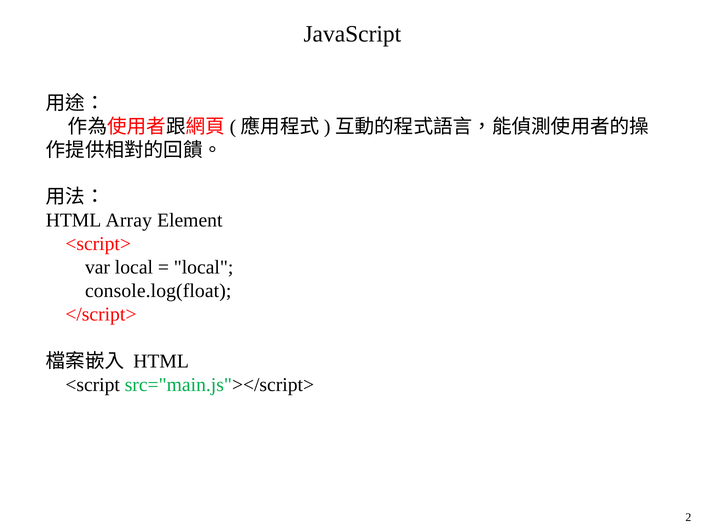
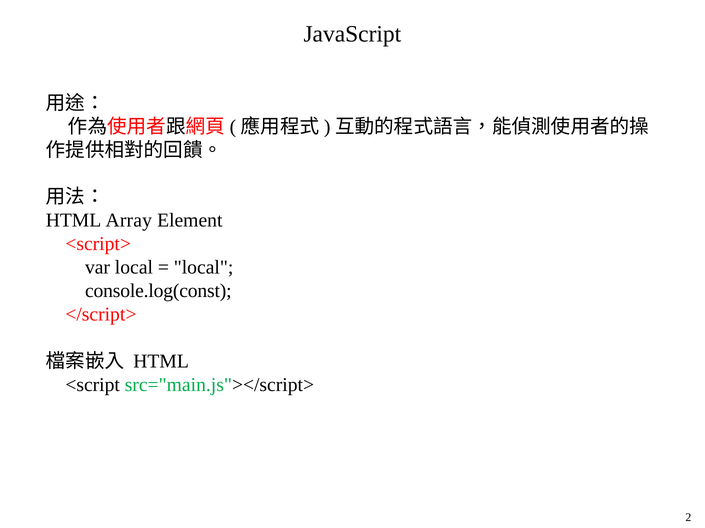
console.log(float: console.log(float -> console.log(const (158, 291)
